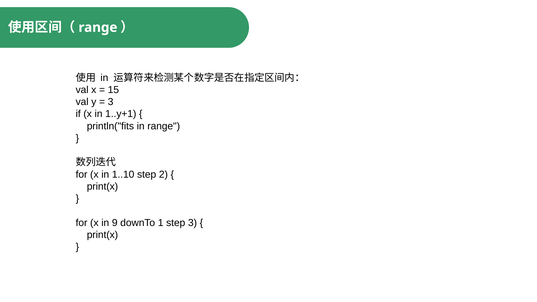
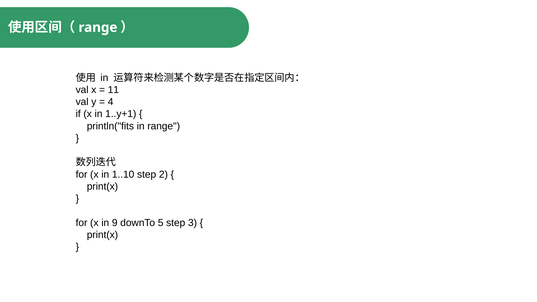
15: 15 -> 11 (113, 90)
3: 3 -> 4 (111, 102)
1: 1 -> 5 (161, 223)
